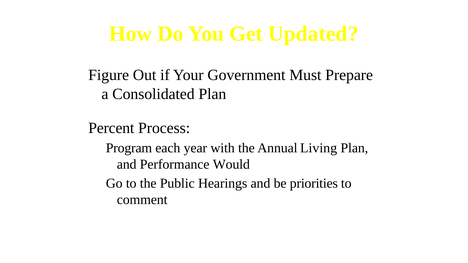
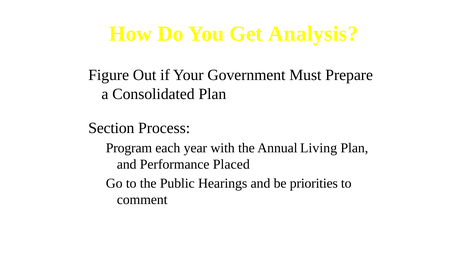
Updated: Updated -> Analysis (313, 34)
Percent: Percent -> Section (111, 128)
Would: Would -> Placed (231, 165)
